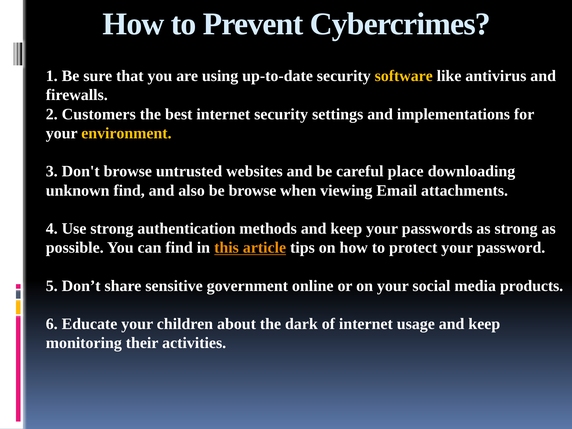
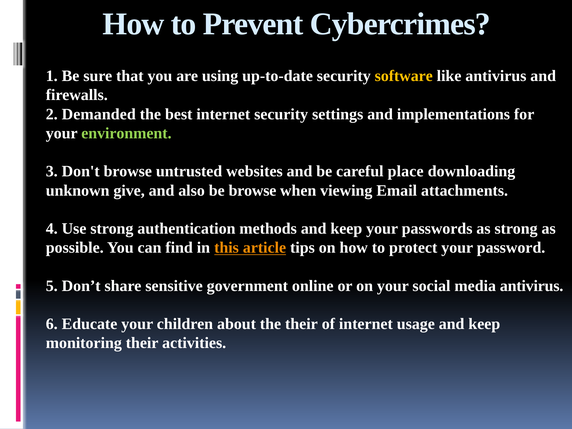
Customers: Customers -> Demanded (99, 114)
environment colour: yellow -> light green (126, 133)
unknown find: find -> give (129, 190)
media products: products -> antivirus (532, 286)
the dark: dark -> their (301, 324)
